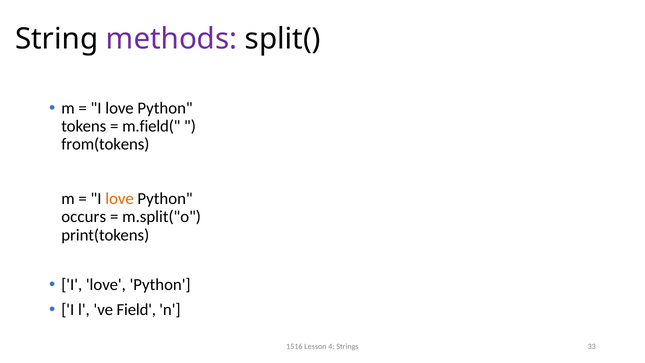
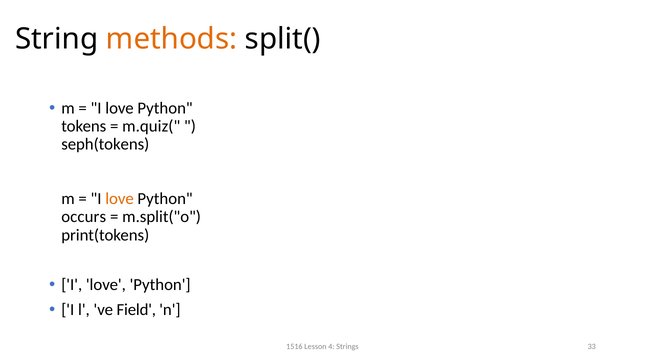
methods colour: purple -> orange (172, 39)
m.field(: m.field( -> m.quiz( (151, 126)
from(tokens: from(tokens -> seph(tokens (105, 144)
